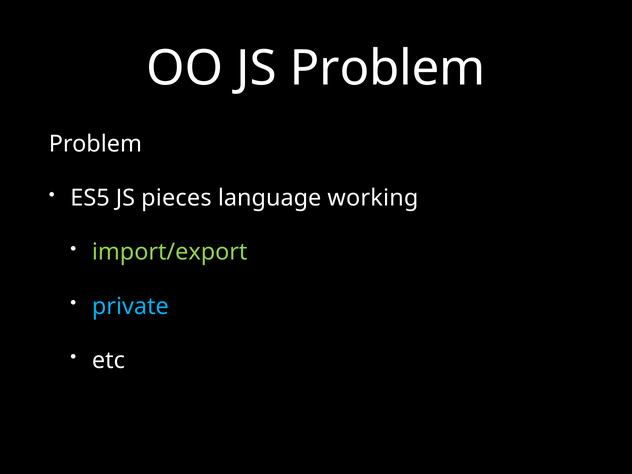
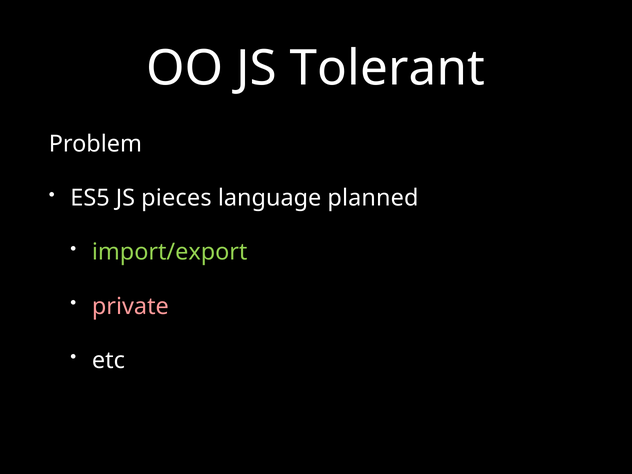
JS Problem: Problem -> Tolerant (387, 68)
working: working -> planned (373, 198)
private colour: light blue -> pink (130, 306)
